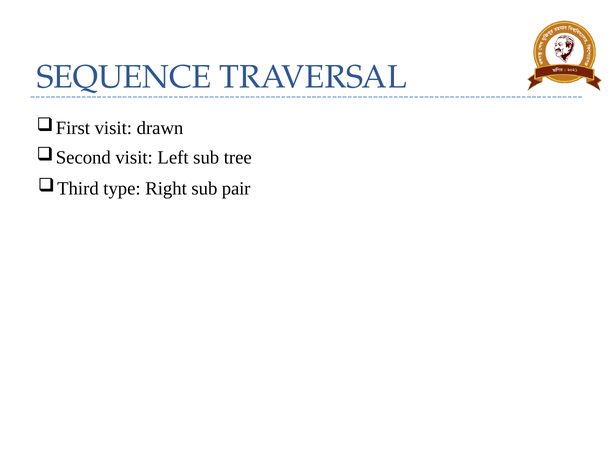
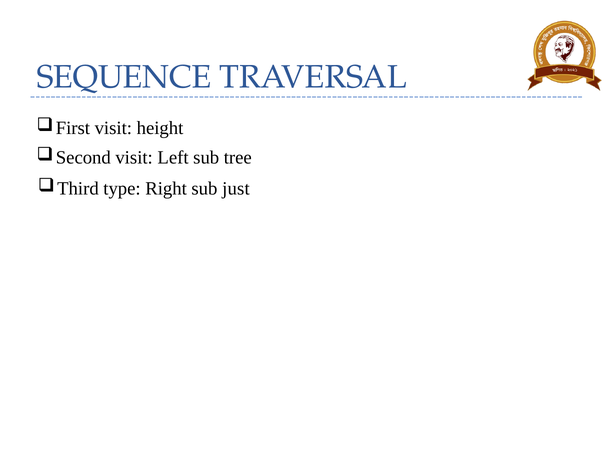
drawn: drawn -> height (160, 128)
pair: pair -> just (236, 188)
